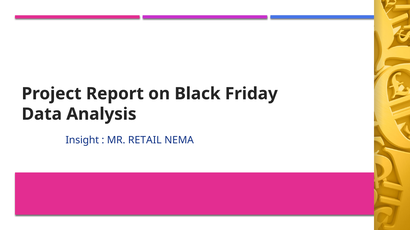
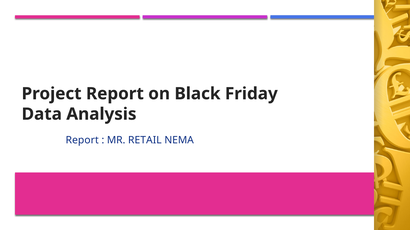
Insight: Insight -> Report (82, 141)
